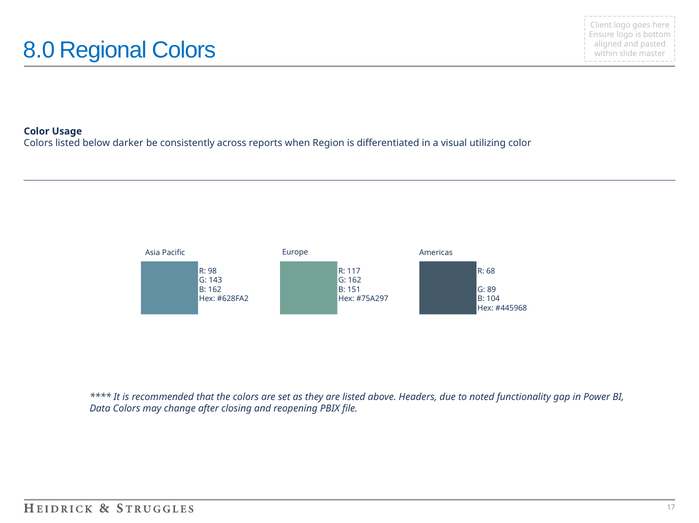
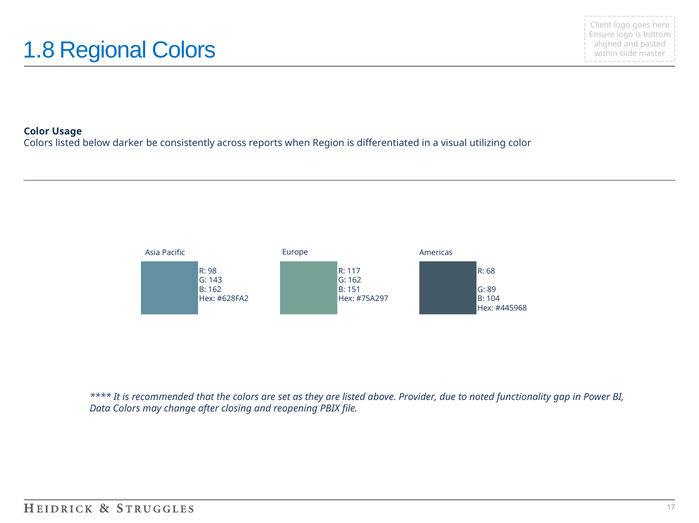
8.0: 8.0 -> 1.8 (39, 50)
Headers: Headers -> Provider (418, 398)
